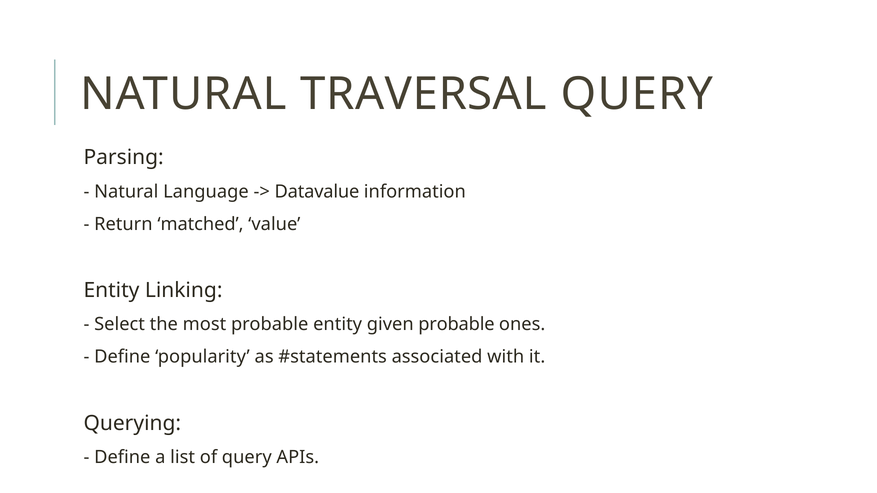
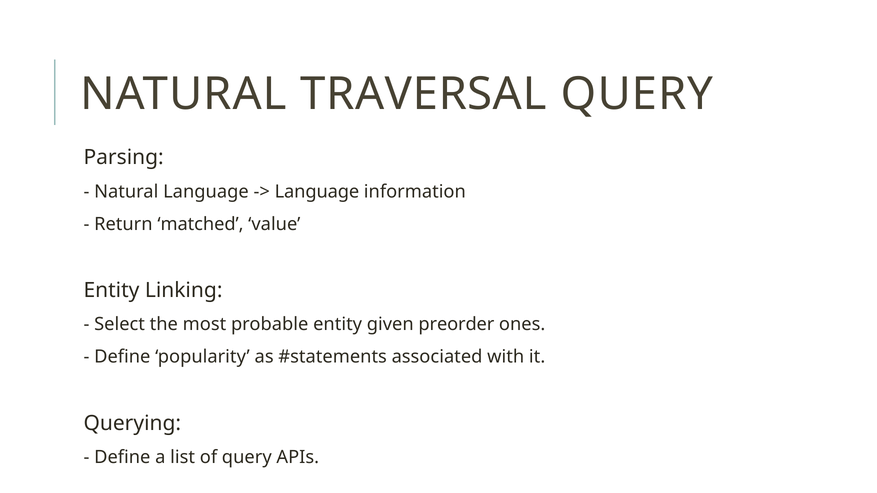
Datavalue: Datavalue -> Language (317, 192)
given probable: probable -> preorder (456, 325)
